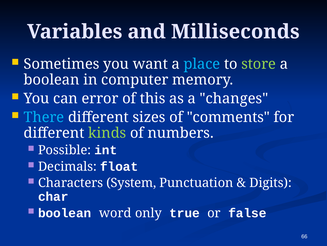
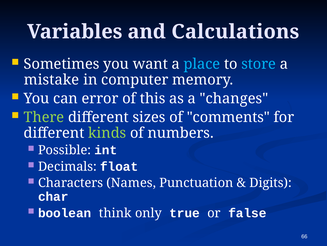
Milliseconds: Milliseconds -> Calculations (235, 32)
store colour: light green -> light blue (259, 64)
boolean: boolean -> mistake (52, 80)
There colour: light blue -> light green (44, 117)
System: System -> Names (131, 182)
word: word -> think (115, 212)
